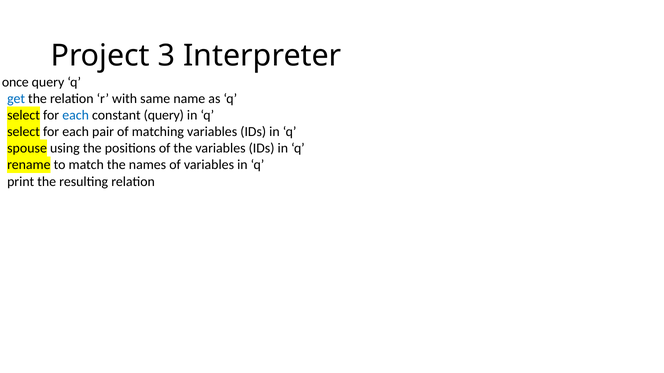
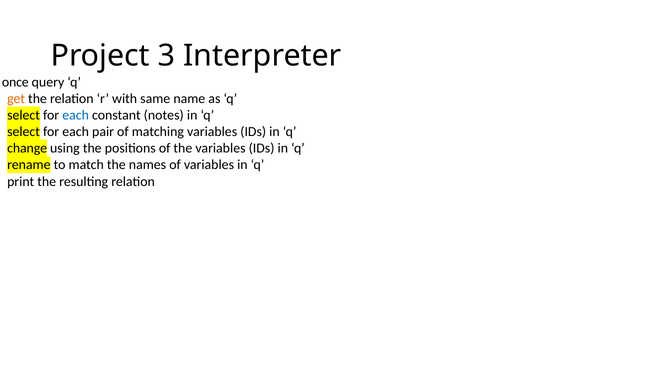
get colour: blue -> orange (16, 99)
constant query: query -> notes (164, 115)
spouse: spouse -> change (27, 148)
